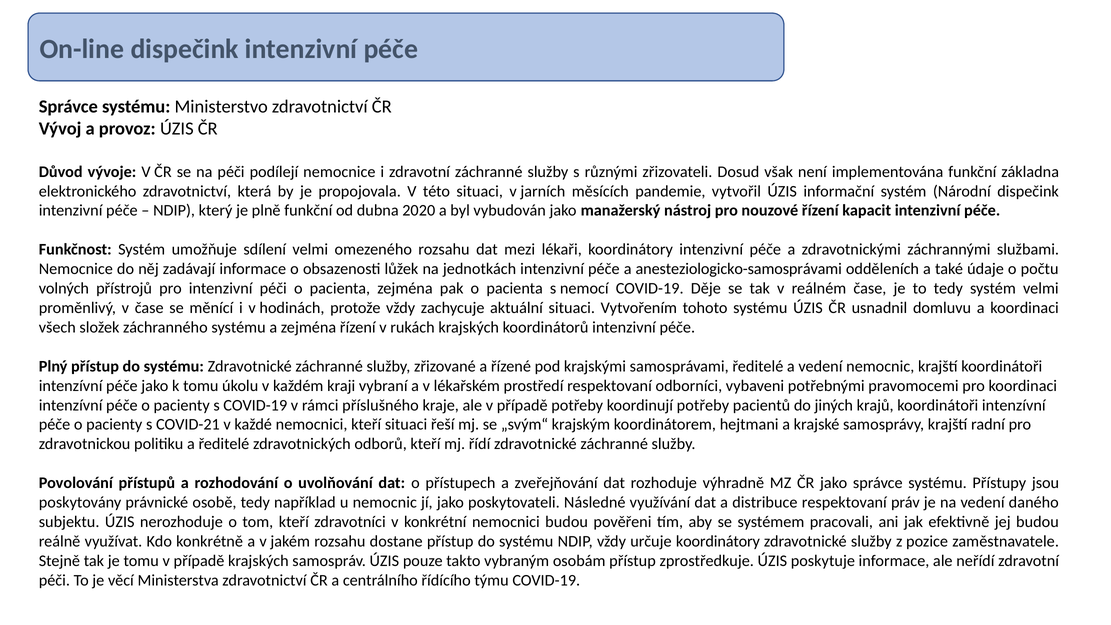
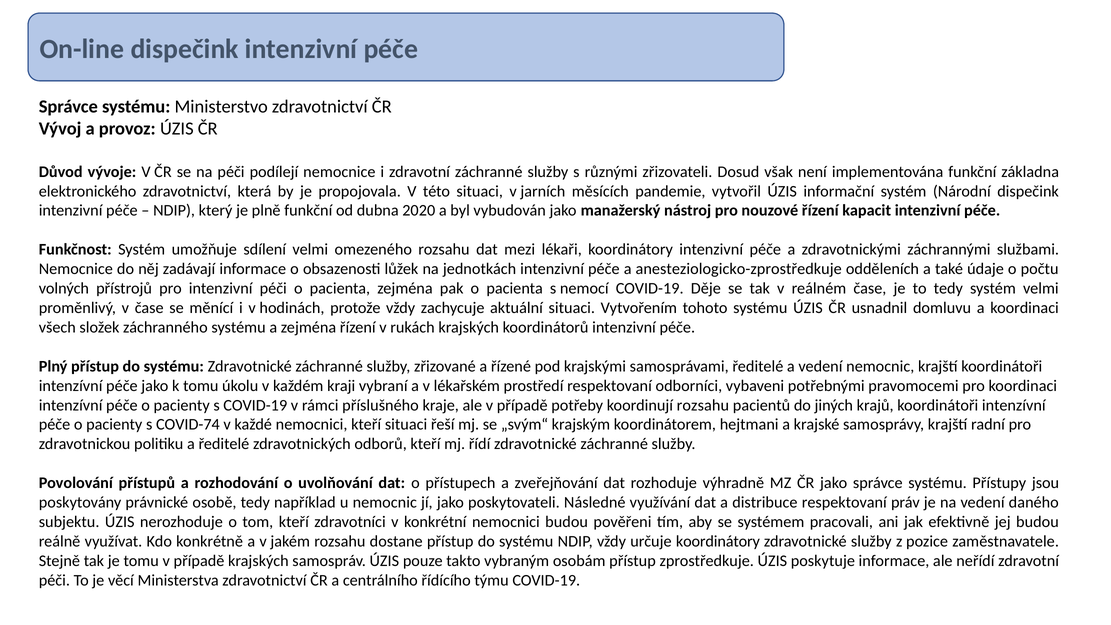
anesteziologicko-samosprávami: anesteziologicko-samosprávami -> anesteziologicko-zprostředkuje (739, 269)
koordinují potřeby: potřeby -> rozsahu (703, 405)
COVID-21: COVID-21 -> COVID-74 (188, 425)
